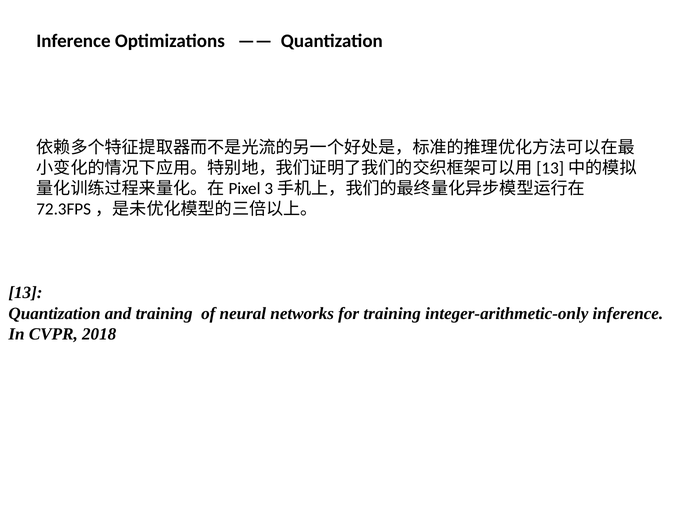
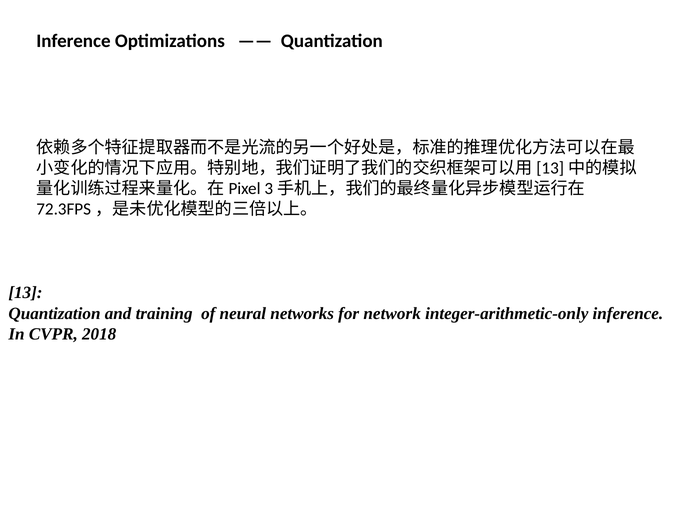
for training: training -> network (392, 313)
